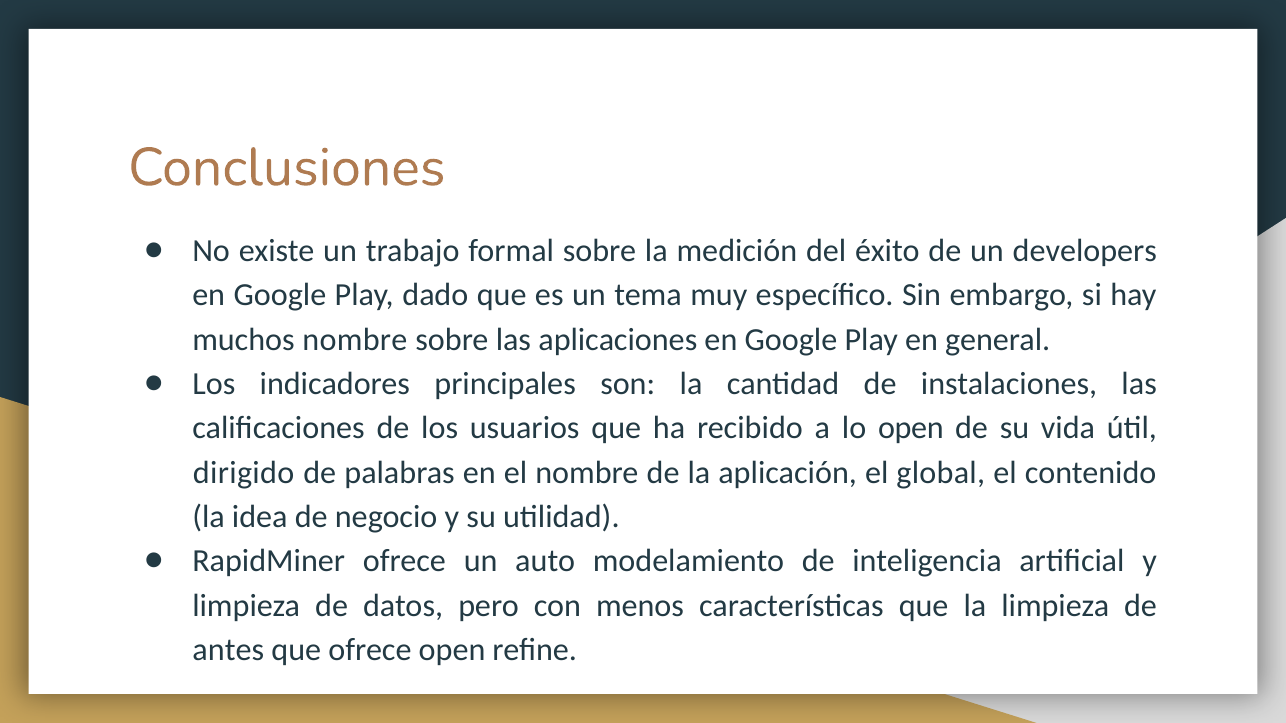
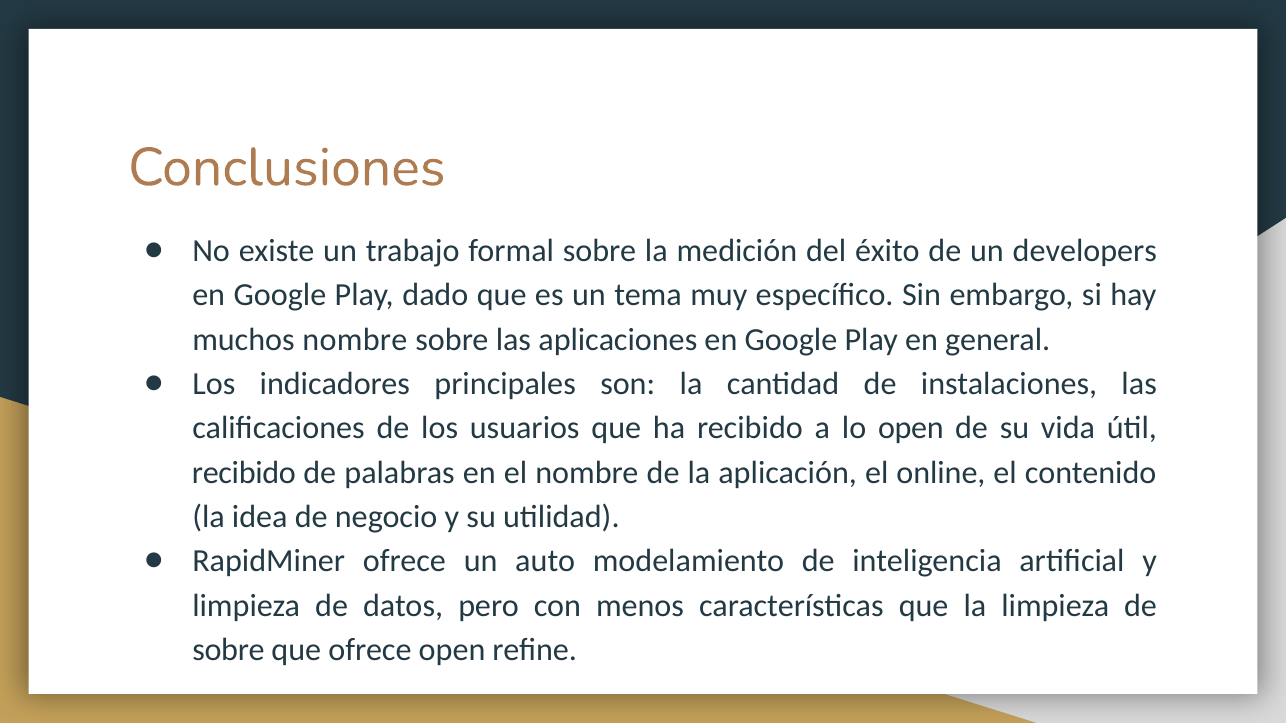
dirigido: dirigido -> recibido (244, 473)
global: global -> online (941, 473)
antes: antes -> sobre (228, 650)
